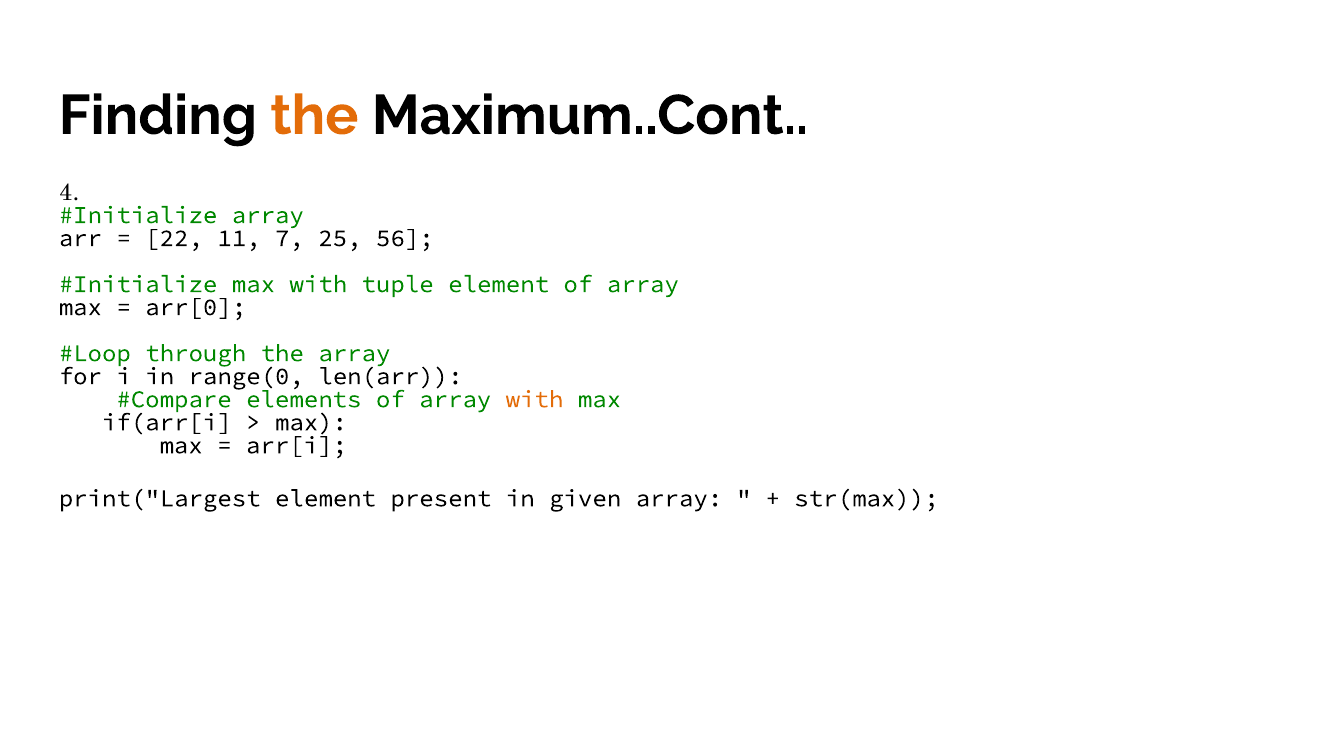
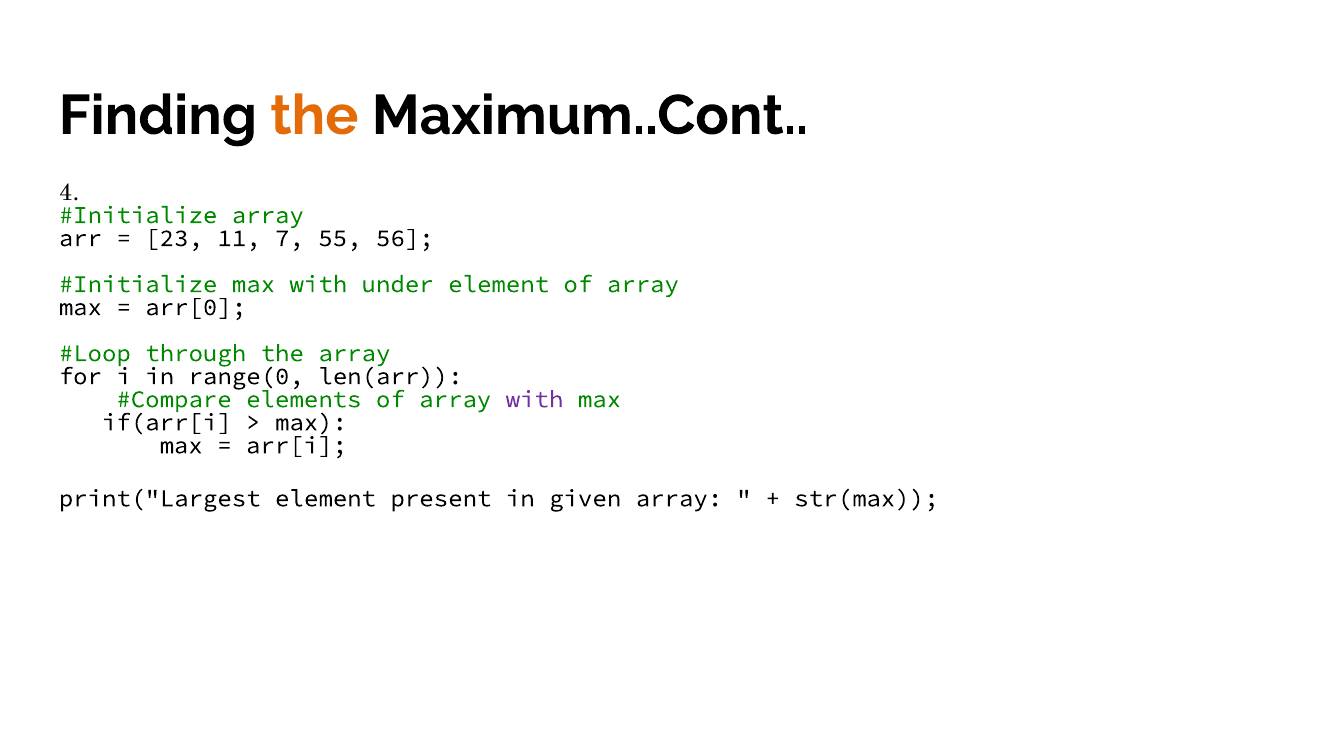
22: 22 -> 23 (174, 238)
25: 25 -> 55 (340, 238)
tuple: tuple -> under (398, 284)
with colour: orange -> purple (535, 399)
